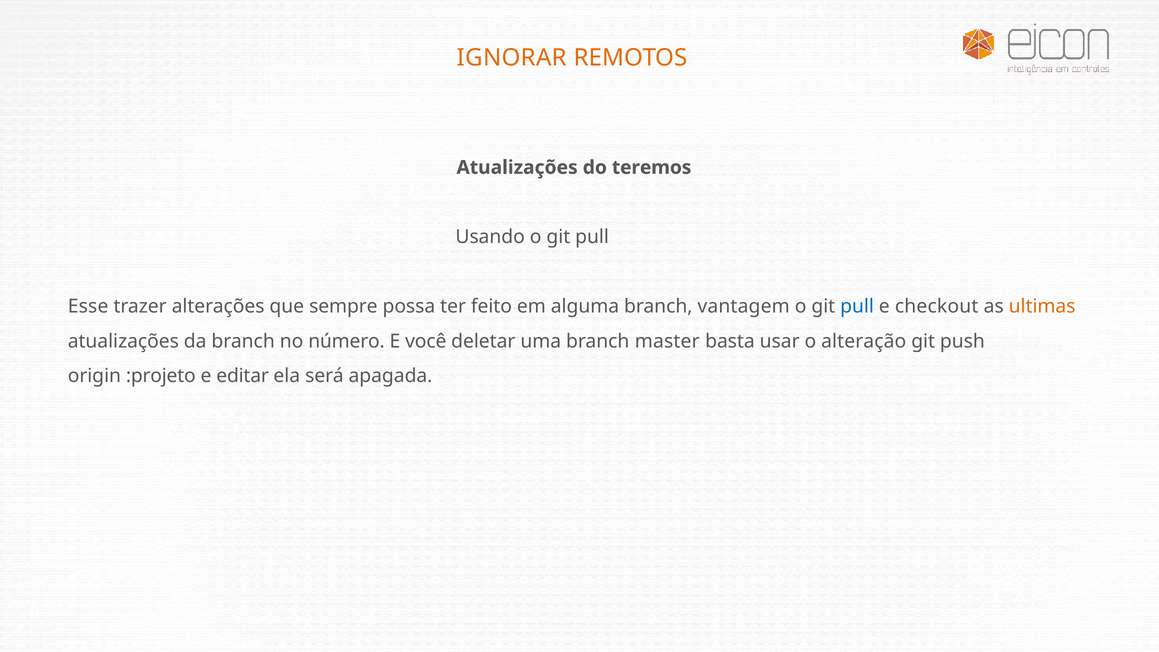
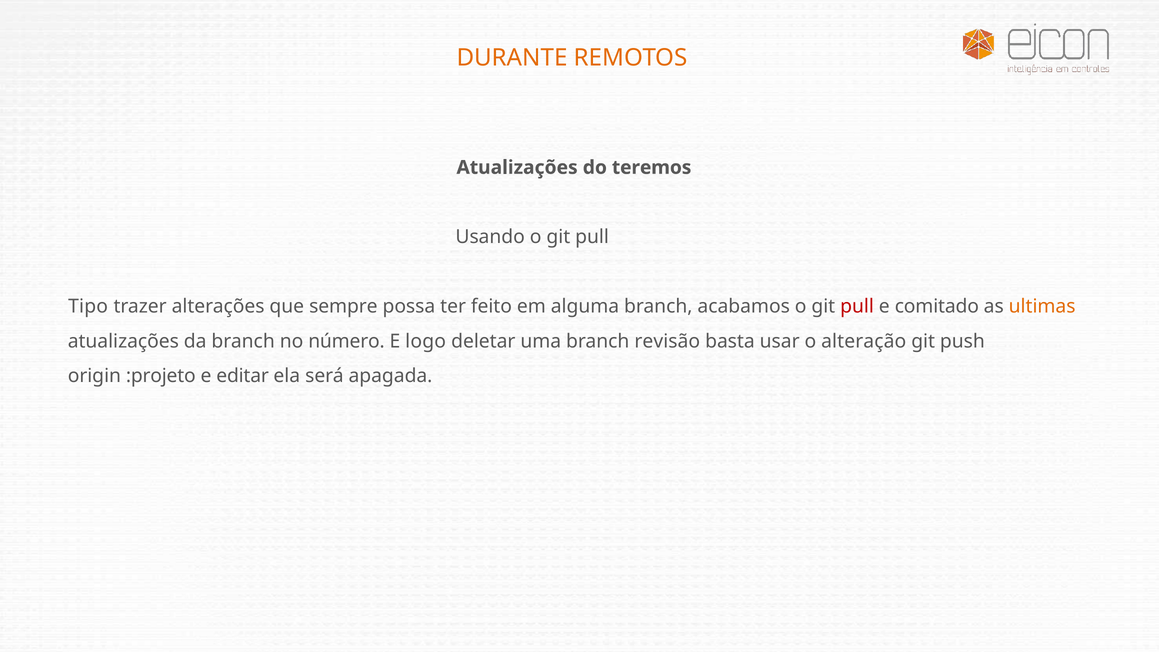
IGNORAR: IGNORAR -> DURANTE (512, 58)
Esse: Esse -> Tipo (88, 306)
vantagem: vantagem -> acabamos (744, 306)
pull colour: blue -> red (857, 306)
checkout: checkout -> comitado (937, 306)
você: você -> logo (426, 341)
master: master -> revisão (667, 341)
